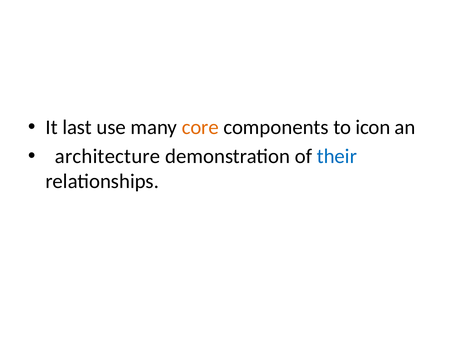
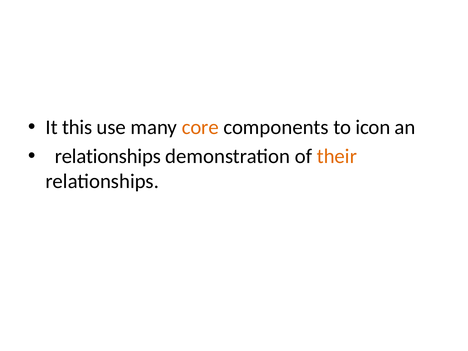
last: last -> this (77, 127)
architecture: architecture -> relationships (108, 156)
their colour: blue -> orange (337, 156)
